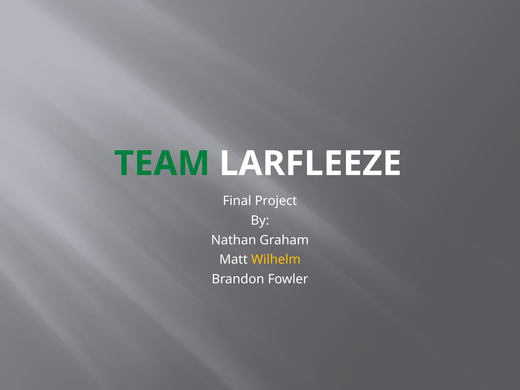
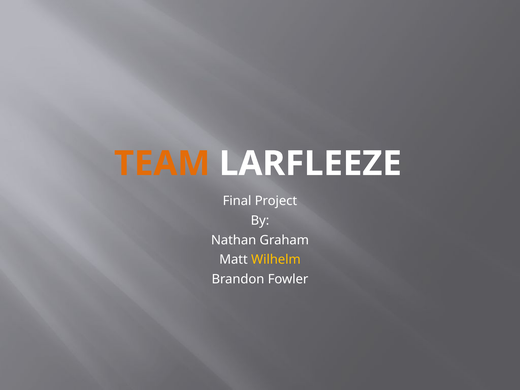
TEAM colour: green -> orange (162, 164)
